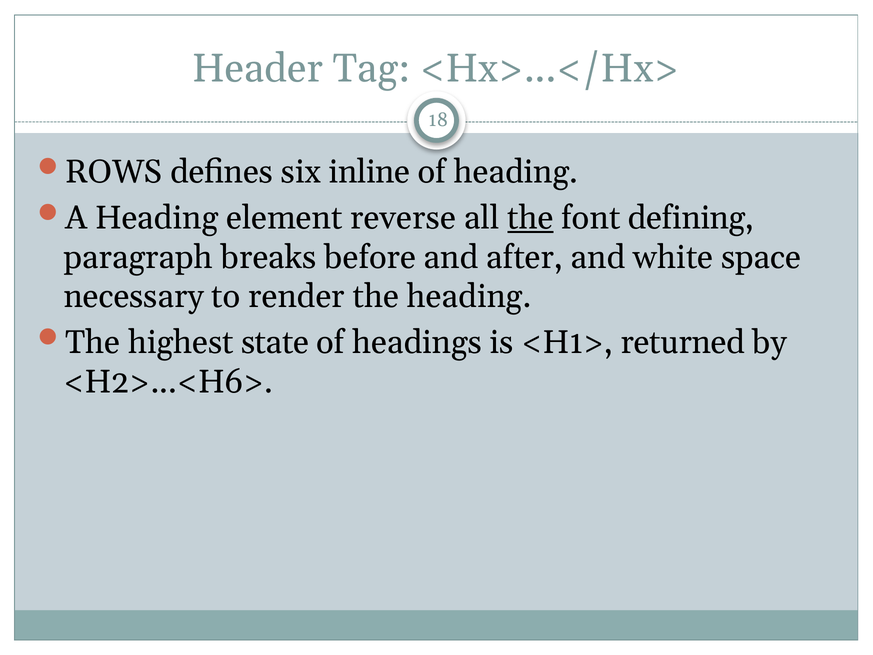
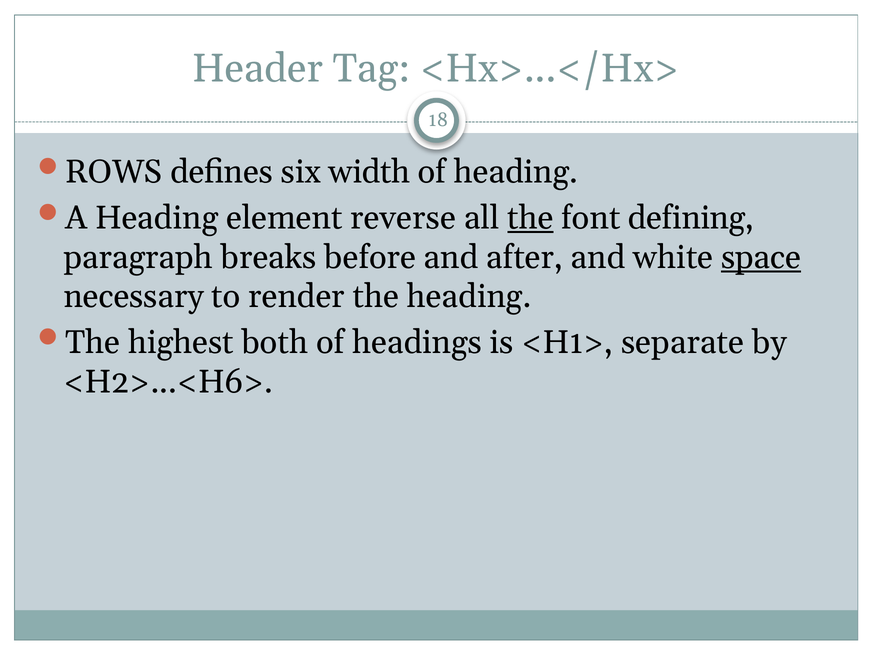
inline: inline -> width (370, 172)
space underline: none -> present (761, 257)
state: state -> both (275, 342)
returned: returned -> separate (683, 342)
